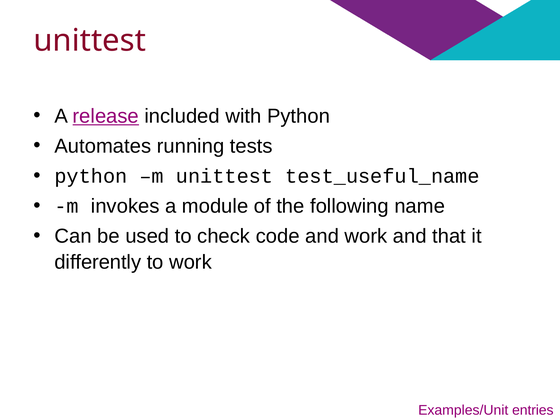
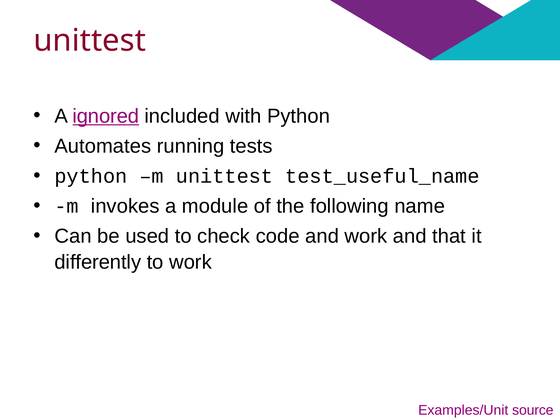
release: release -> ignored (106, 116)
entries: entries -> source (533, 410)
